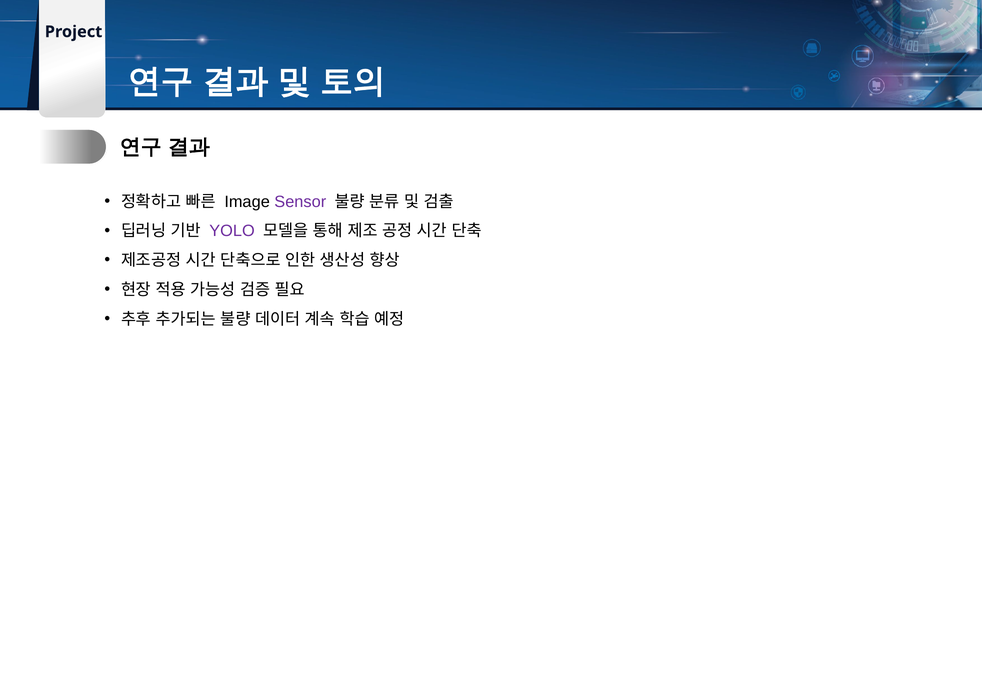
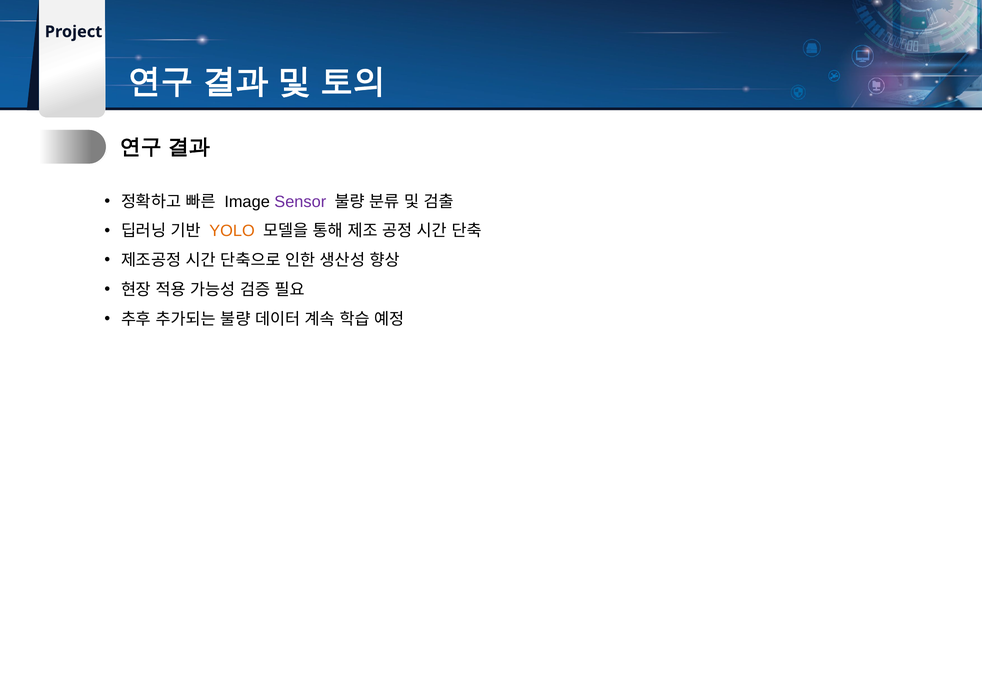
YOLO colour: purple -> orange (232, 231)
